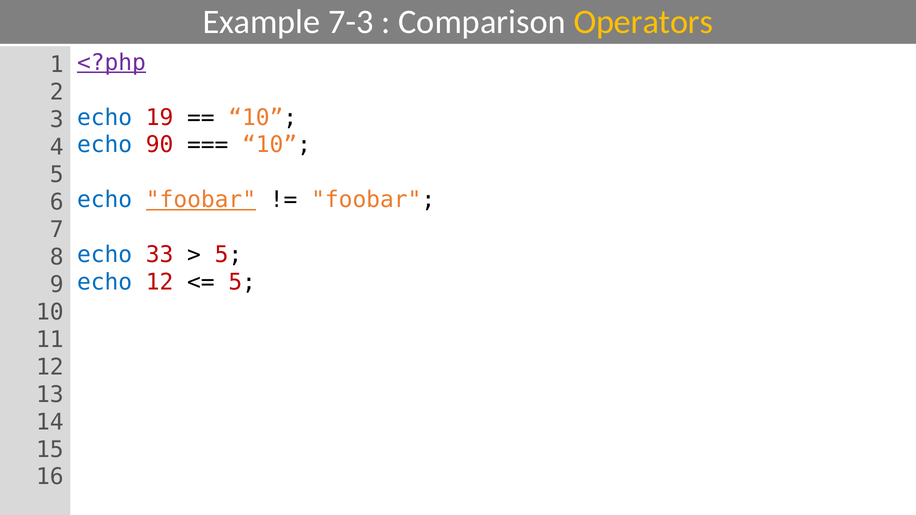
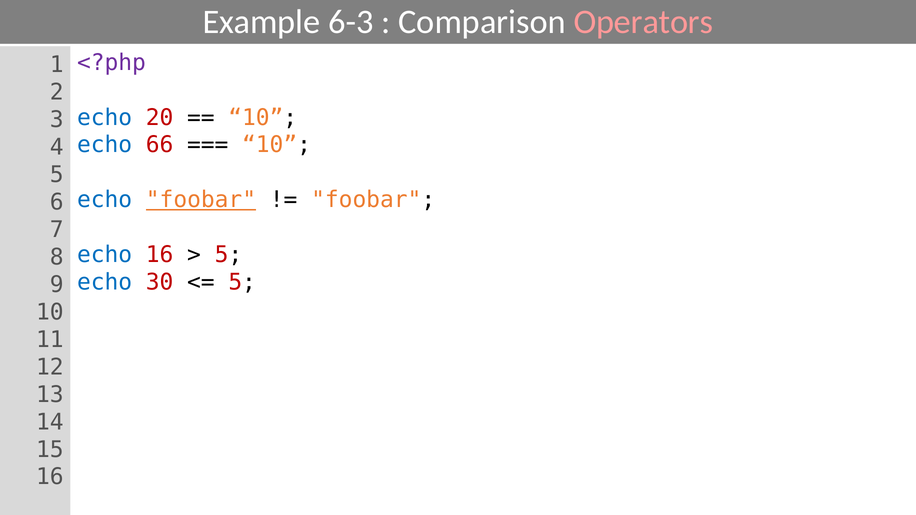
7-3: 7-3 -> 6-3 (351, 22)
Operators colour: yellow -> pink (643, 22)
<?php underline: present -> none (111, 63)
19: 19 -> 20 (160, 118)
90: 90 -> 66 (160, 145)
echo 33: 33 -> 16 (160, 255)
echo 12: 12 -> 30 (160, 282)
